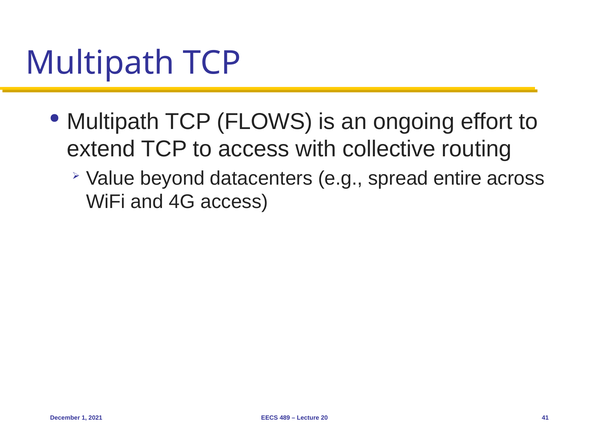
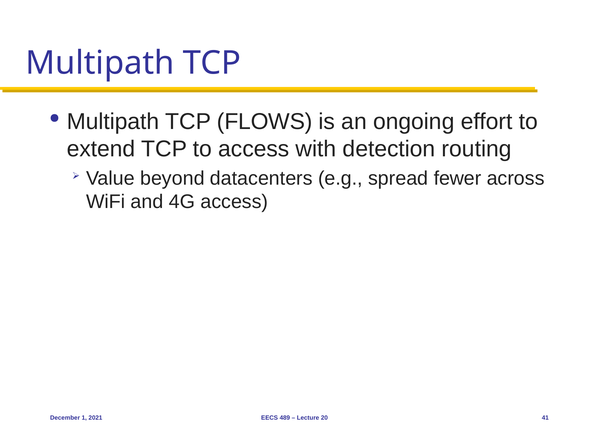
collective: collective -> detection (389, 149)
entire: entire -> fewer (458, 178)
